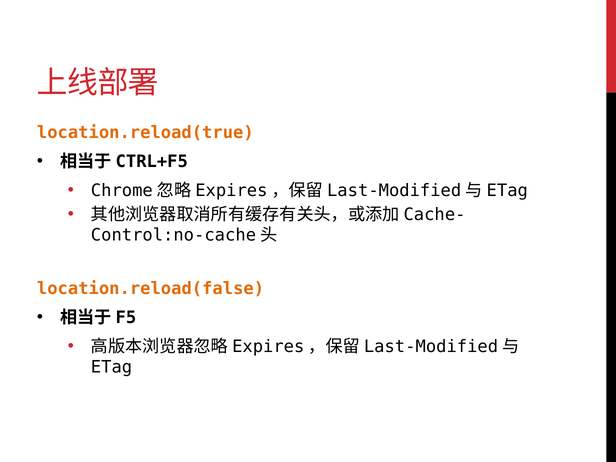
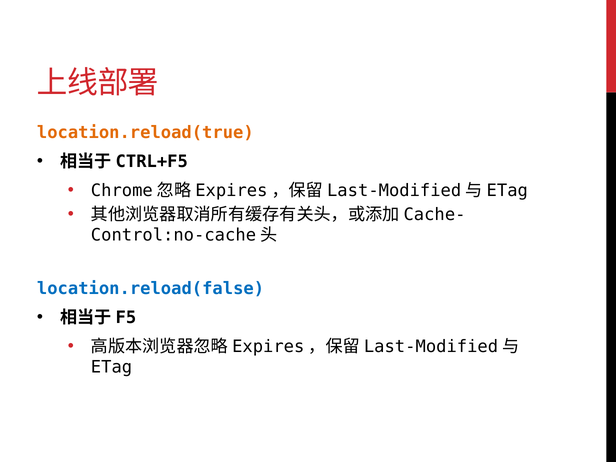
location.reload(false colour: orange -> blue (151, 288)
